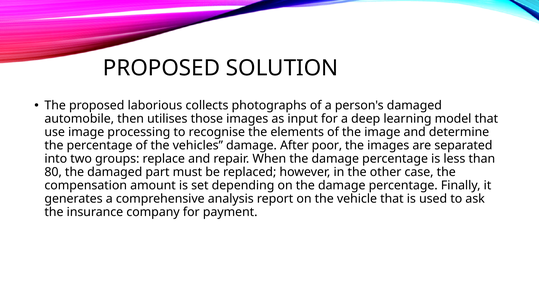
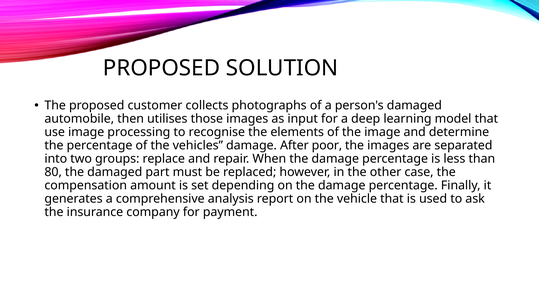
laborious: laborious -> customer (155, 106)
